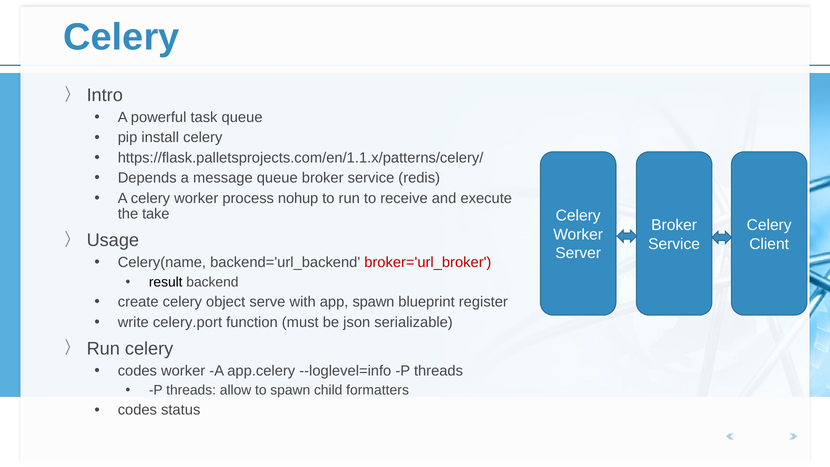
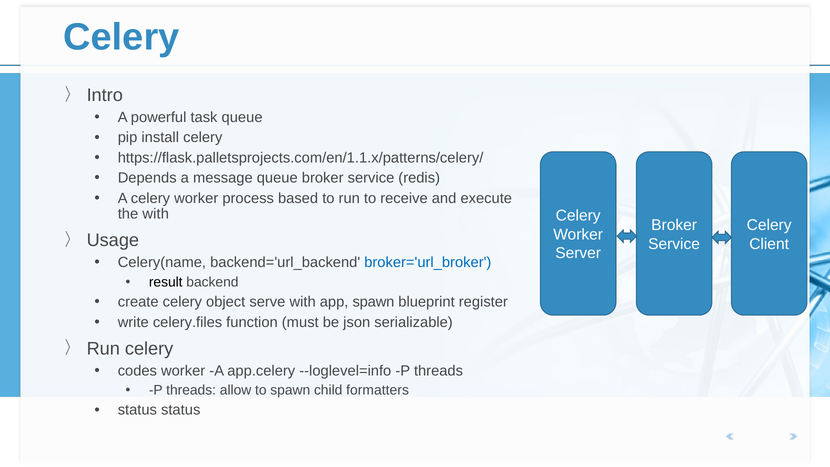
nohup: nohup -> based (298, 198)
the take: take -> with (156, 214)
broker='url_broker colour: red -> blue (428, 262)
celery.port: celery.port -> celery.files (188, 322)
codes: codes -> status (137, 410)
